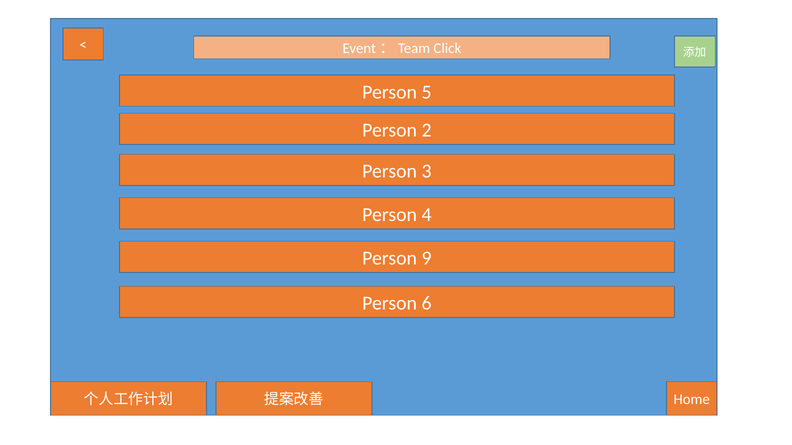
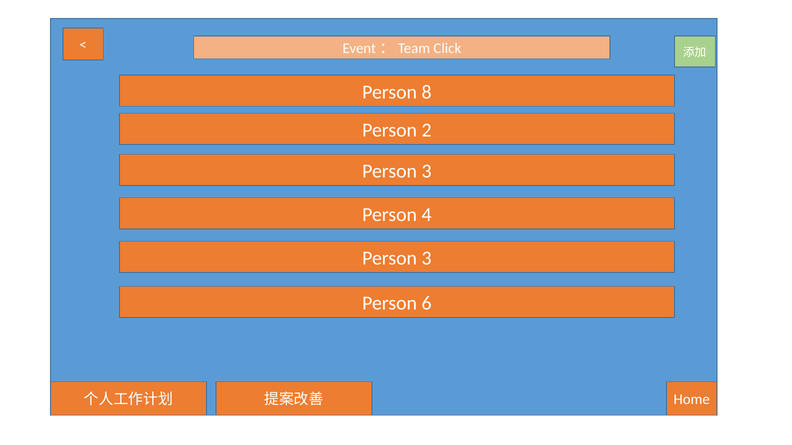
5: 5 -> 8 (427, 92)
9: 9 -> 3 (427, 258)
